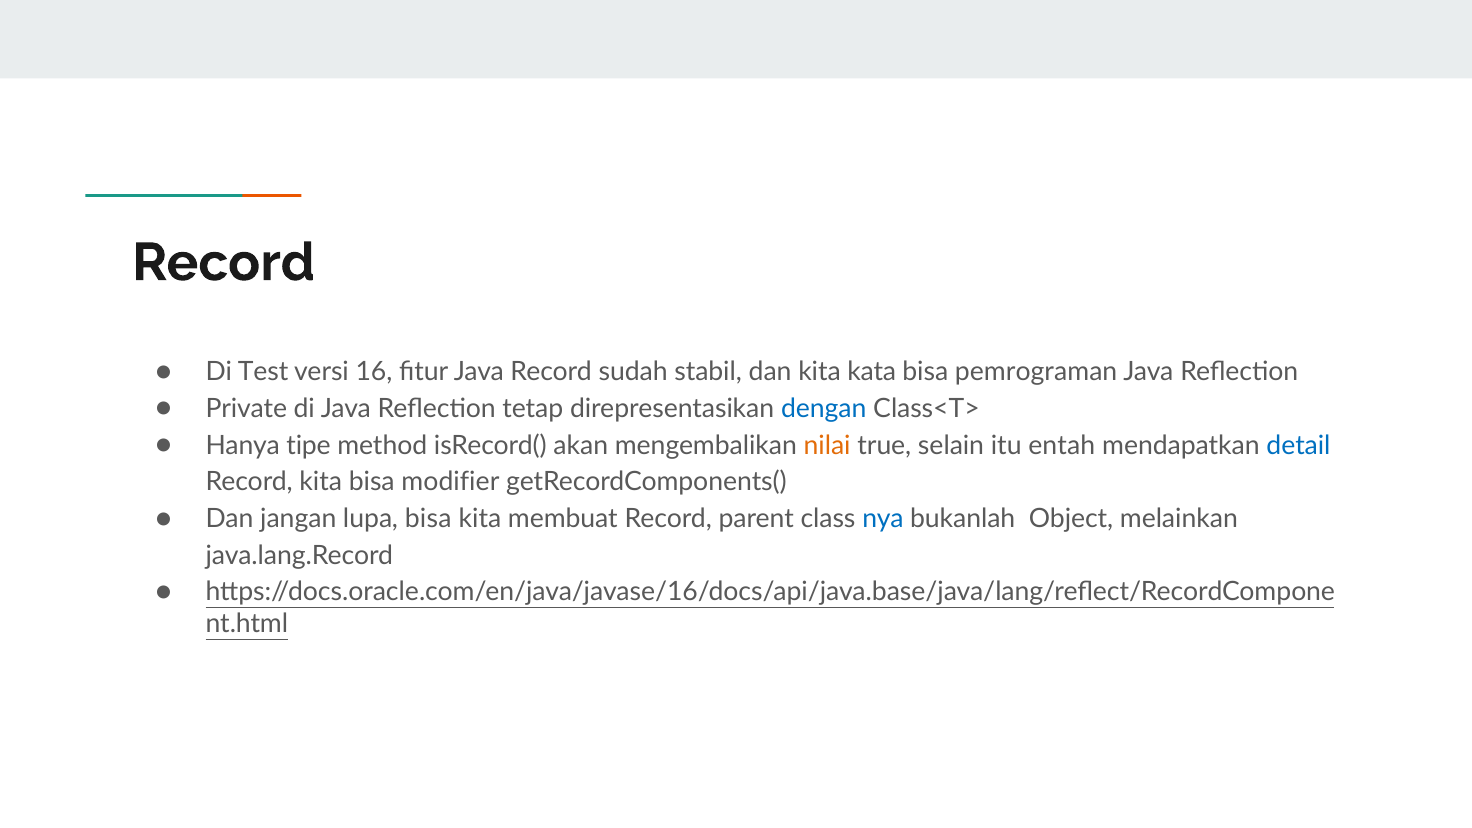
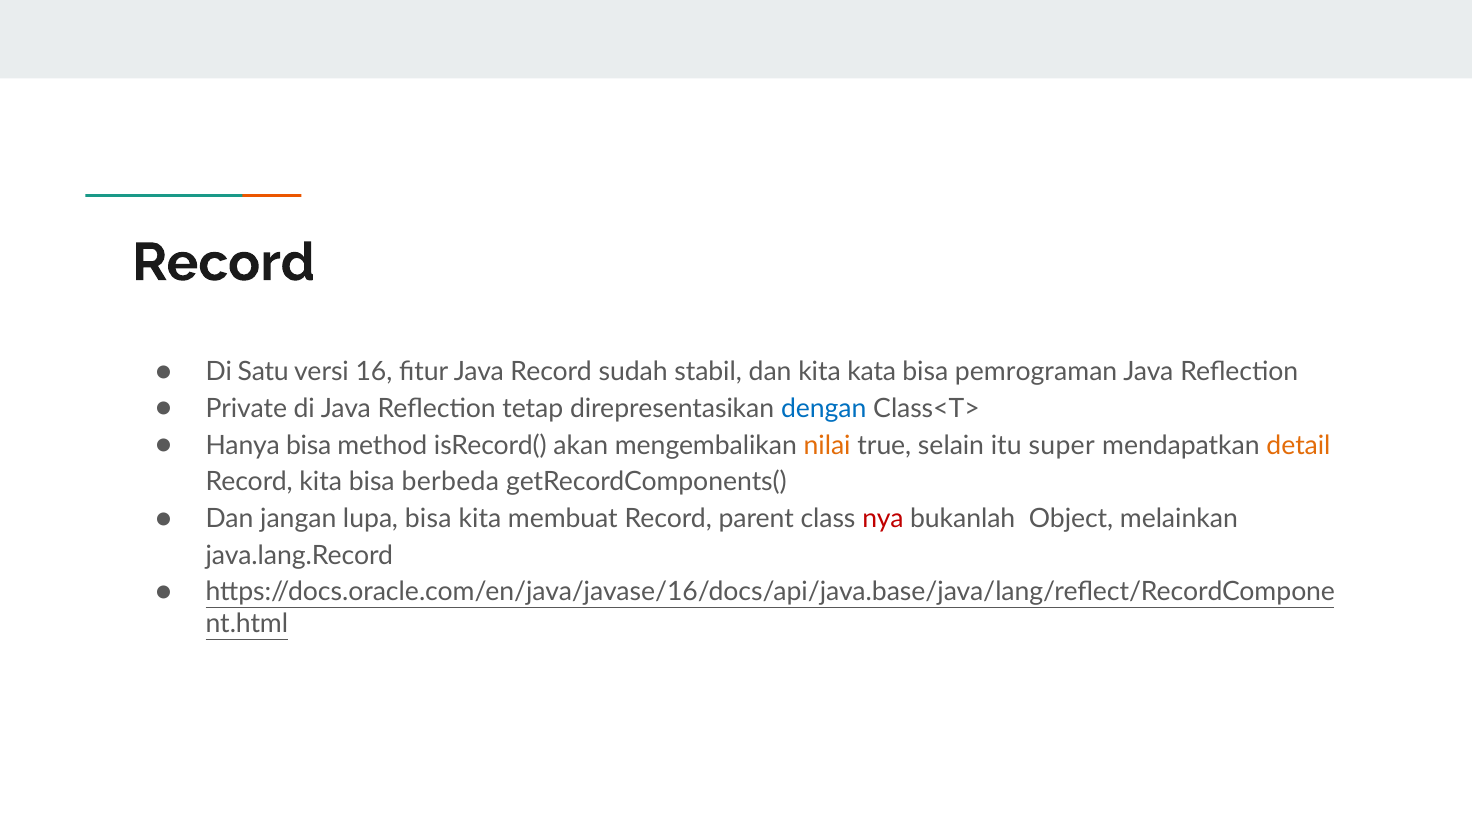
Test: Test -> Satu (263, 372)
Hanya tipe: tipe -> bisa (309, 445)
entah: entah -> super (1062, 445)
detail colour: blue -> orange (1298, 445)
modifier: modifier -> berbeda (450, 482)
nya colour: blue -> red (883, 519)
